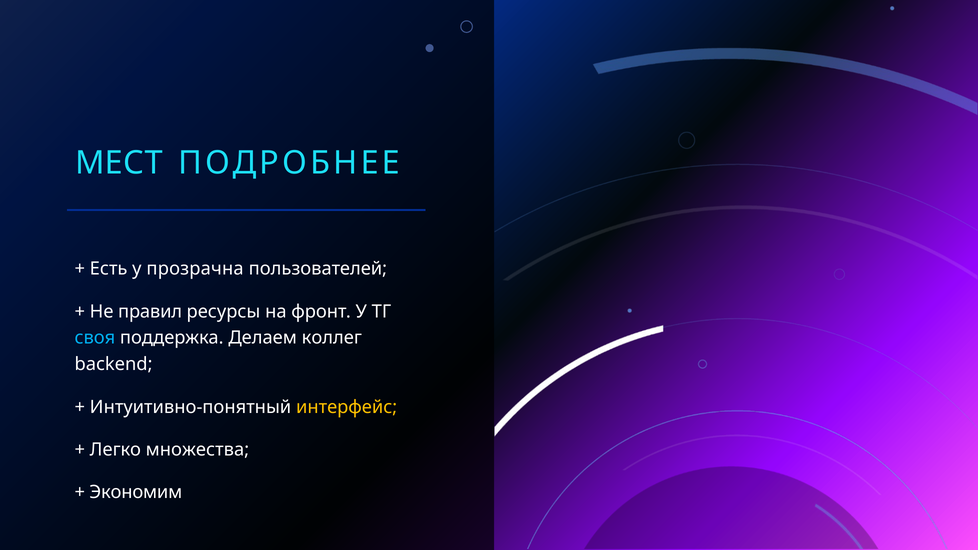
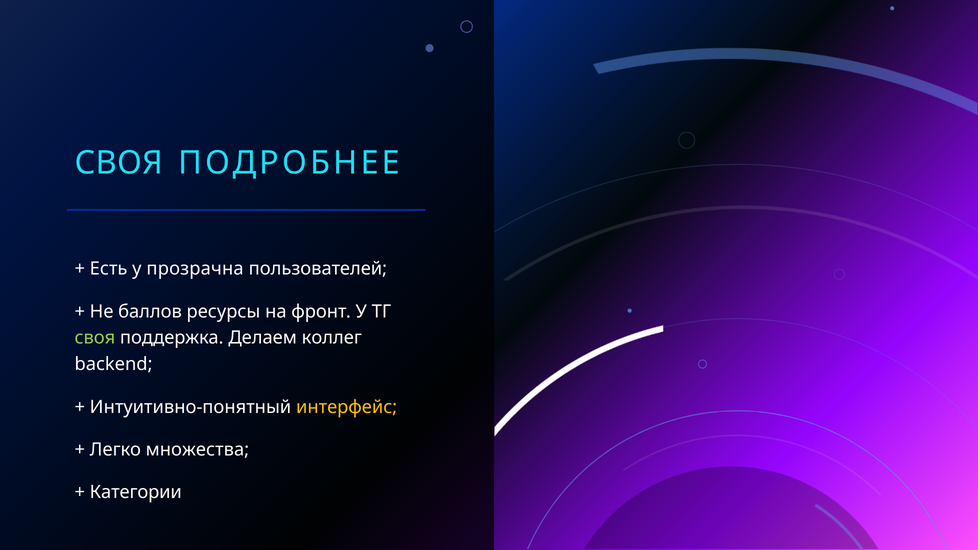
МЕСТ: МЕСТ -> СВОЯ (119, 163)
правил: правил -> баллов (150, 312)
своя colour: light blue -> light green (95, 338)
Экономим: Экономим -> Категории (136, 492)
